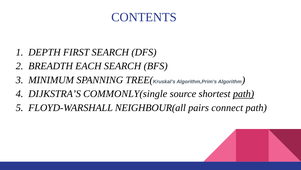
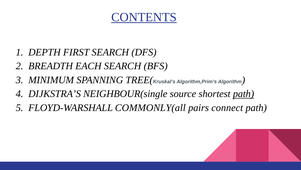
CONTENTS underline: none -> present (144, 17)
COMMONLY(single: COMMONLY(single -> NEIGHBOUR(single (125, 94)
NEIGHBOUR(all: NEIGHBOUR(all -> COMMONLY(all (150, 107)
